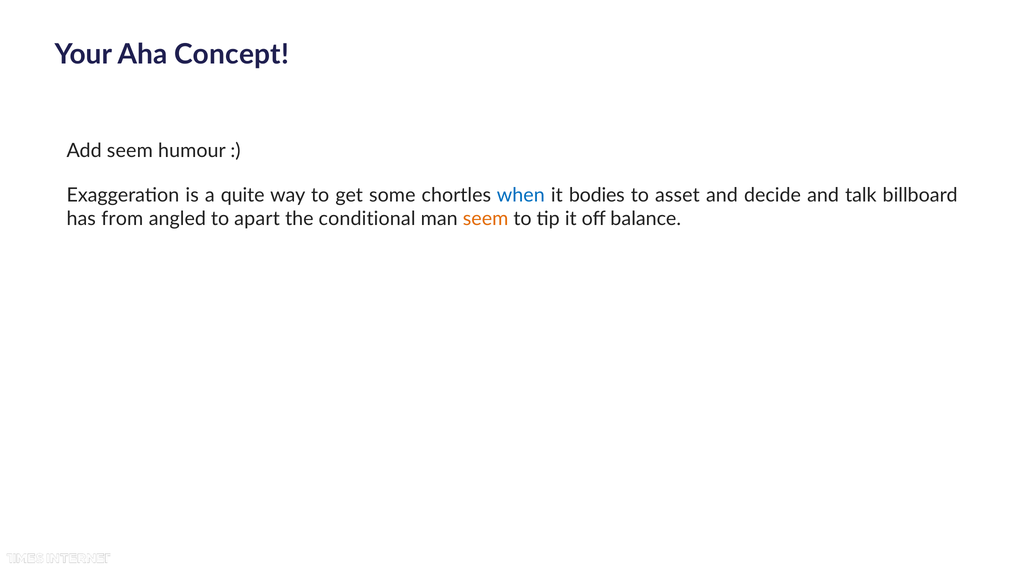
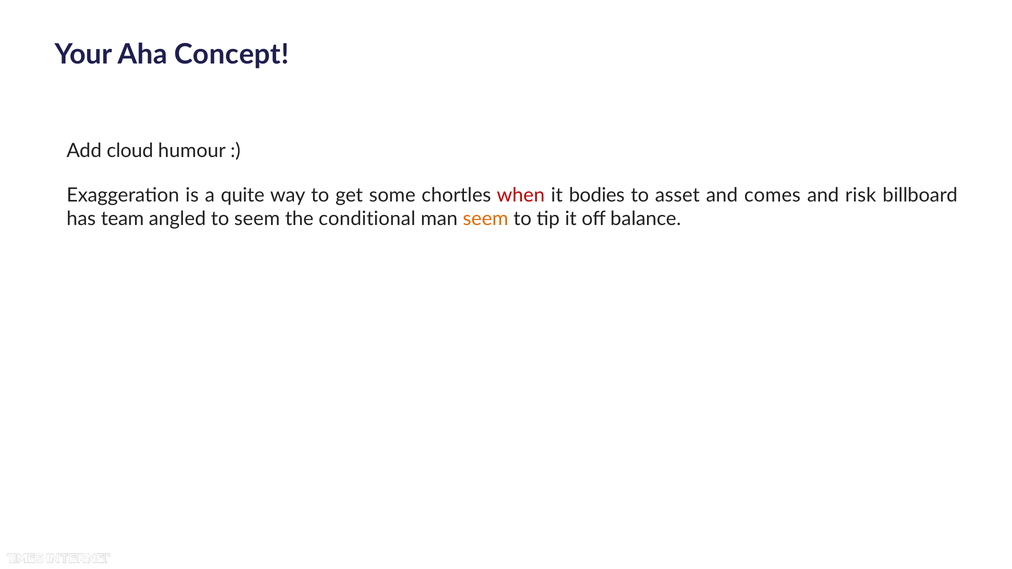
Add seem: seem -> cloud (130, 151)
when colour: blue -> red (521, 195)
decide: decide -> comes (772, 195)
talk: talk -> risk (861, 195)
from: from -> team (122, 219)
to apart: apart -> seem (257, 219)
